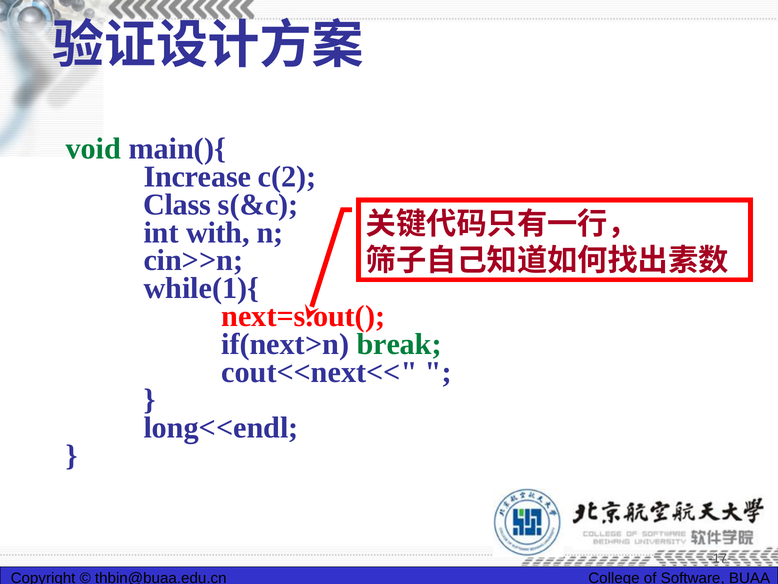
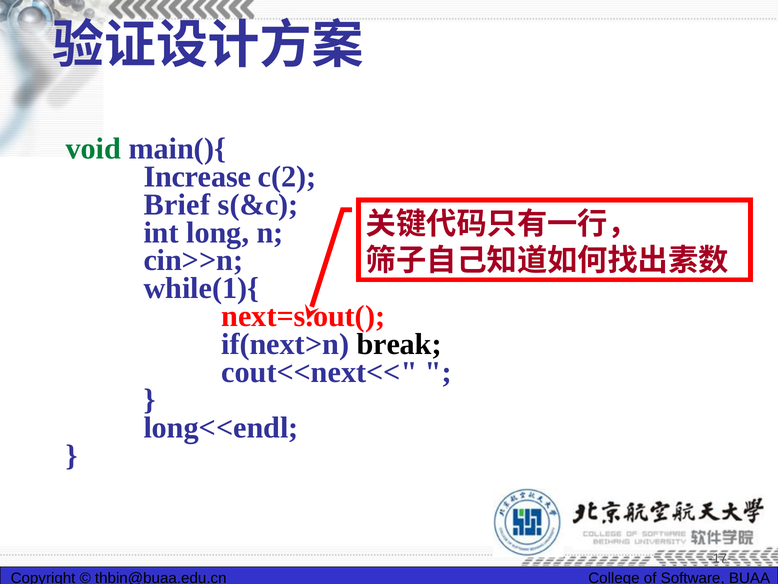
Class: Class -> Brief (177, 204)
with: with -> long (218, 232)
break colour: green -> black (399, 344)
